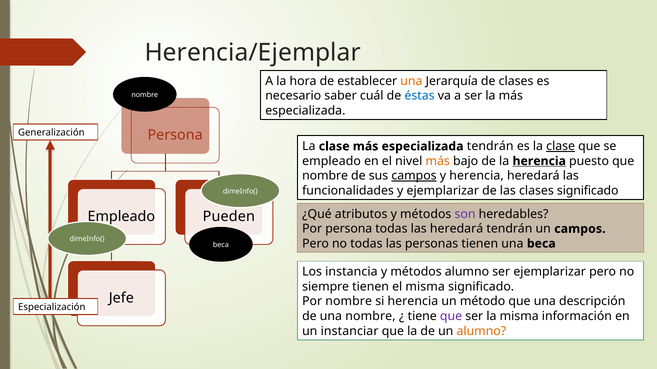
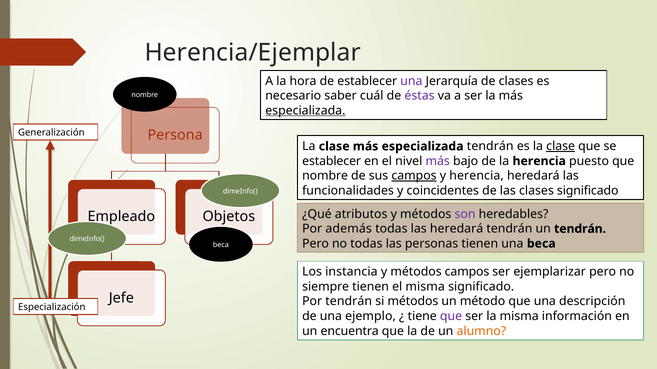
una colour: orange -> purple (411, 81)
éstas colour: blue -> purple (420, 96)
especializada underline: none -> present (305, 111)
empleado: empleado -> establecer (332, 161)
más colour: orange -> purple (438, 161)
herencia underline: present -> none (539, 161)
y ejemplarizar: ejemplarizar -> coincidentes (443, 191)
Pueden: Pueden -> Objetos (229, 217)
Por persona: persona -> además (349, 229)
un campos: campos -> tendrán (580, 229)
métodos alumno: alumno -> campos (467, 272)
Por nombre: nombre -> tendrán (349, 302)
si herencia: herencia -> métodos (413, 302)
una nombre: nombre -> ejemplo (371, 317)
instanciar: instanciar -> encuentra (350, 331)
